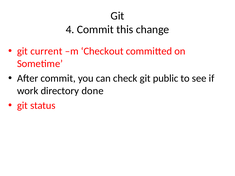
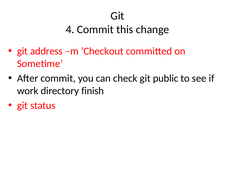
current: current -> address (46, 51)
done: done -> finish (93, 91)
